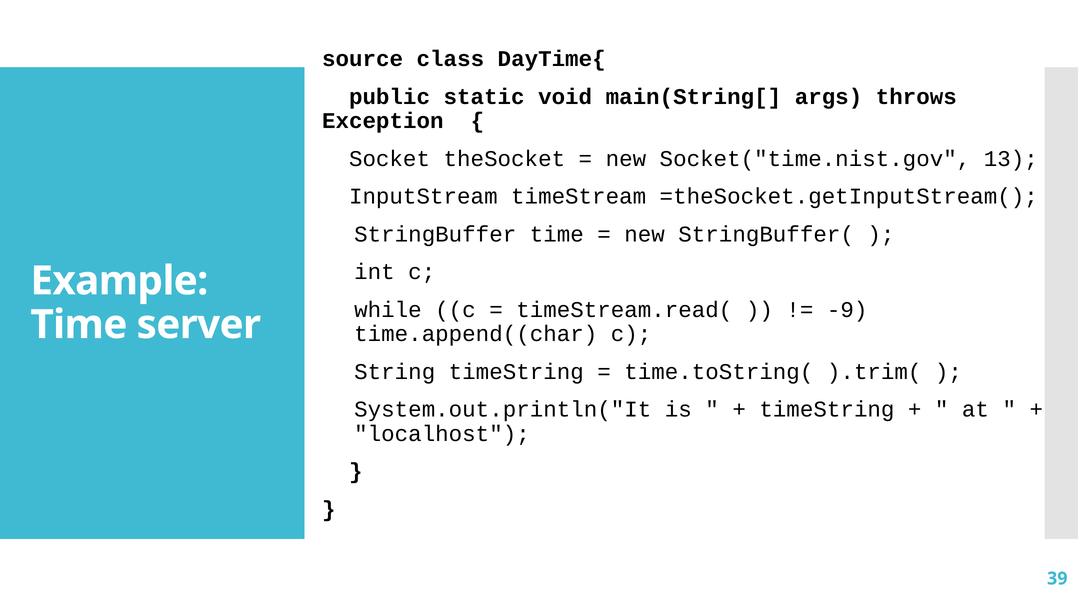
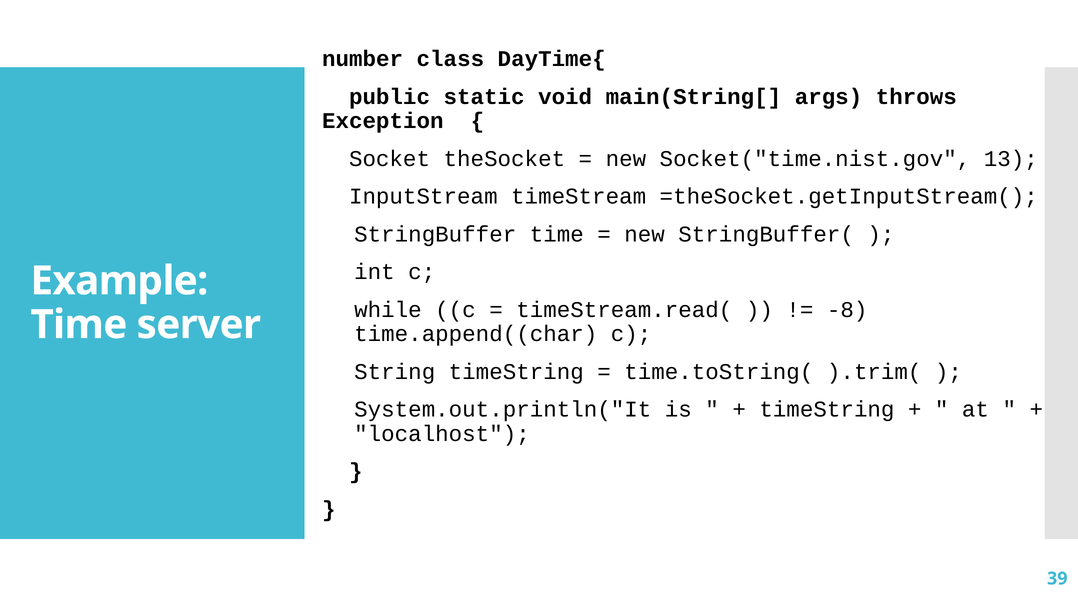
source: source -> number (363, 59)
-9: -9 -> -8 (847, 309)
